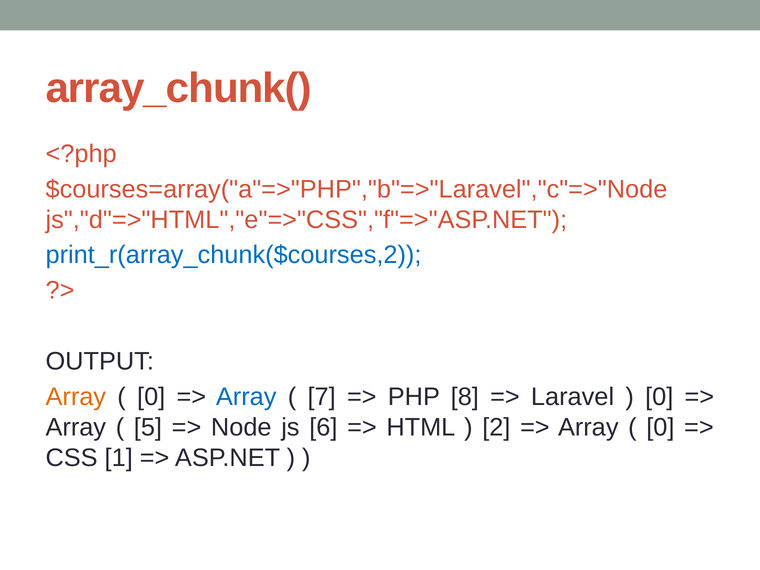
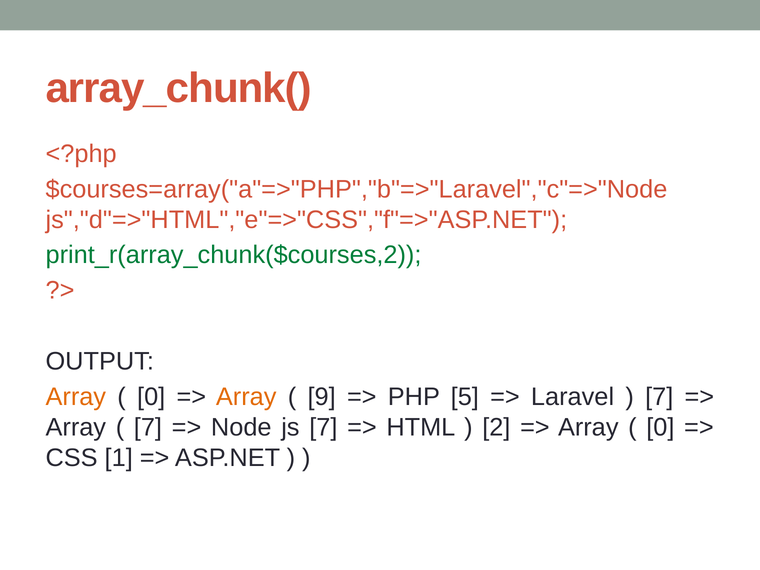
print_r(array_chunk($courses,2 colour: blue -> green (234, 255)
Array colour: blue -> orange (246, 397)
7: 7 -> 9 (322, 397)
8: 8 -> 5 (465, 397)
0: 0 -> 7 (659, 397)
5: 5 -> 7 (148, 427)
js 6: 6 -> 7 (323, 427)
